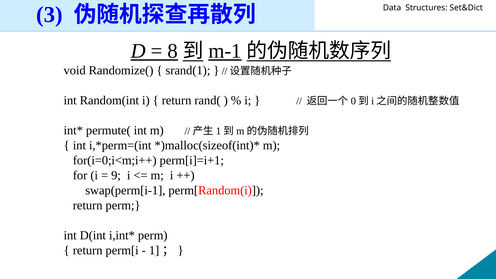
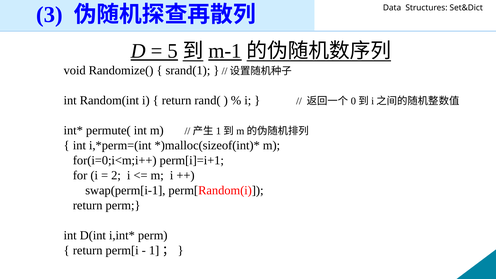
8: 8 -> 5 (173, 51)
9: 9 -> 2 (116, 175)
